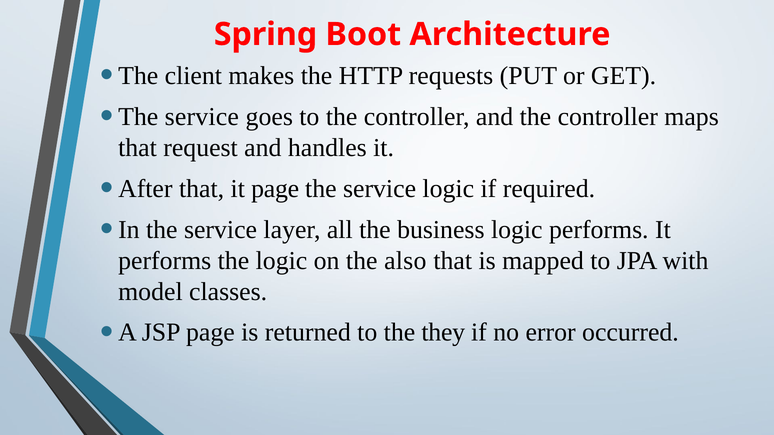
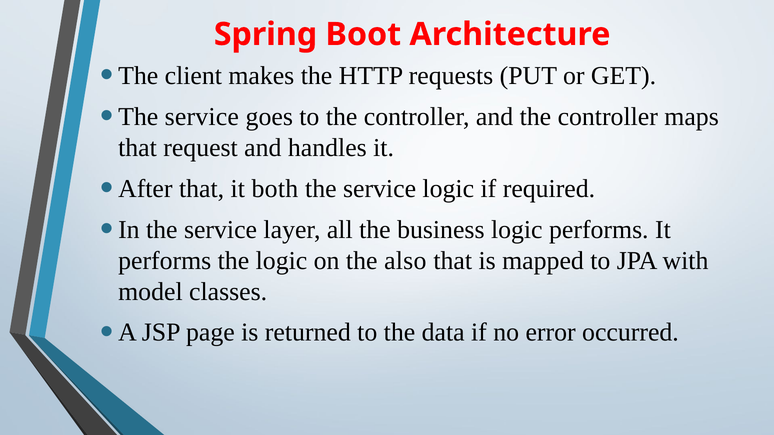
it page: page -> both (275, 189)
they: they -> data (443, 333)
